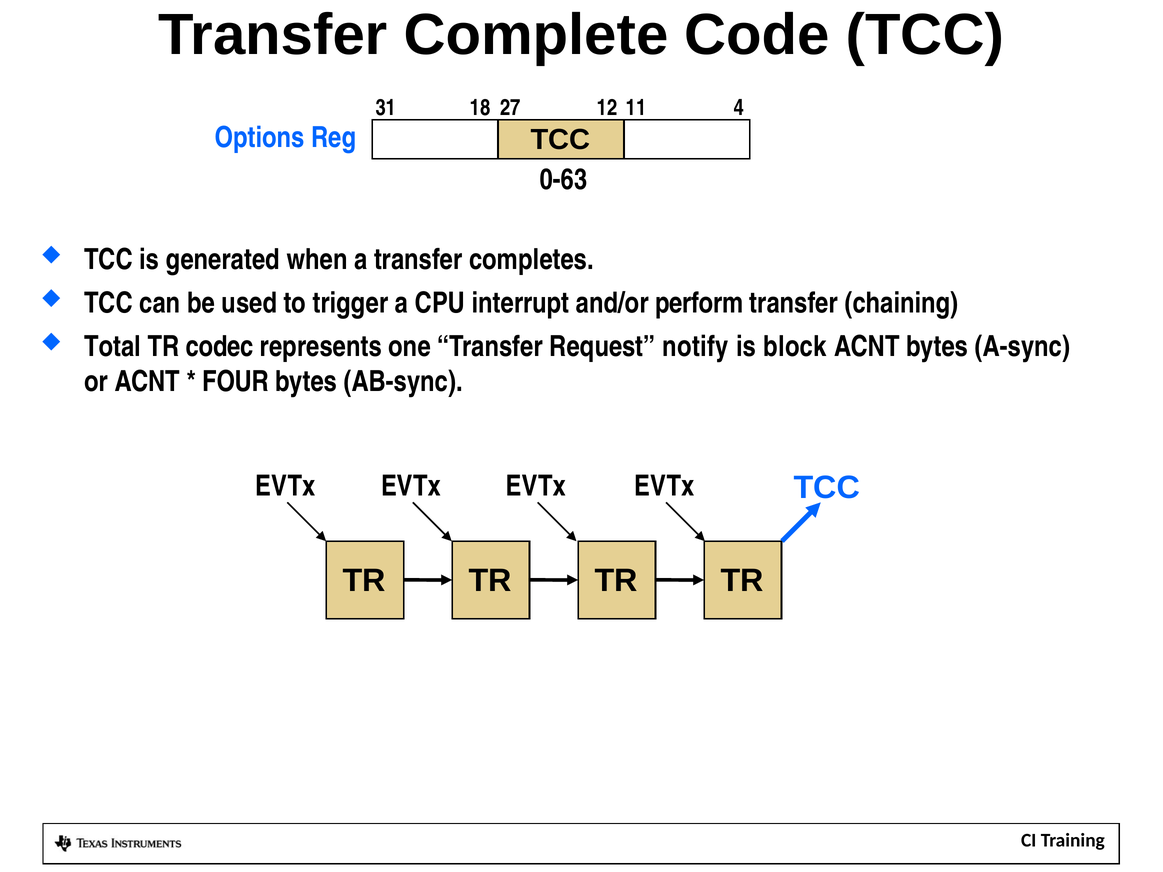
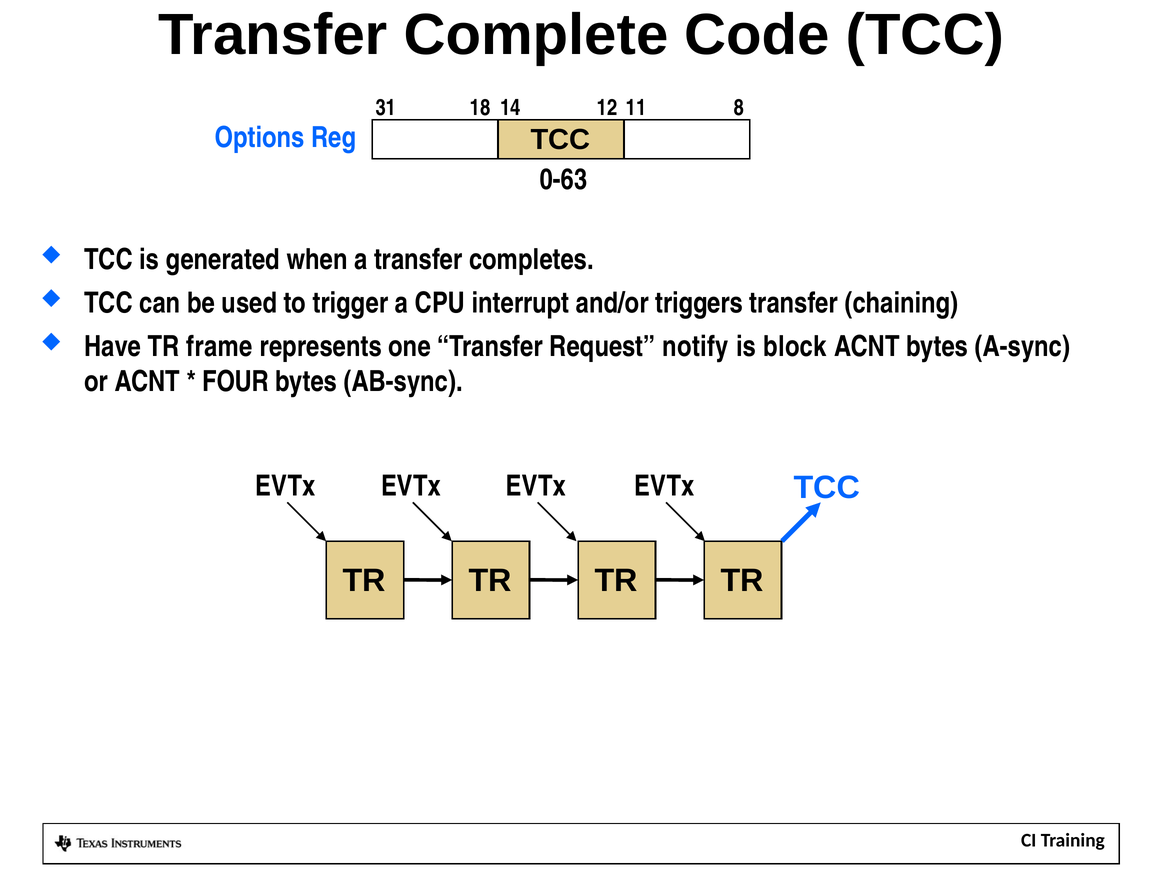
27: 27 -> 14 (510, 108)
4: 4 -> 8 (739, 108)
perform: perform -> triggers (699, 303)
Total: Total -> Have (113, 347)
codec: codec -> frame (220, 347)
